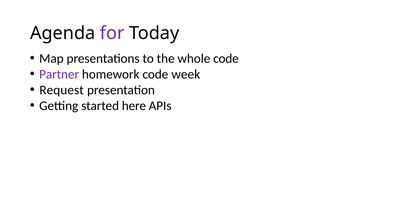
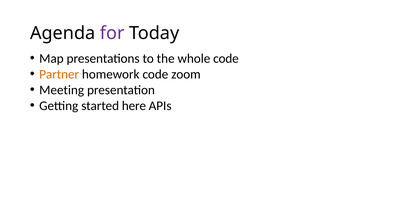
Partner colour: purple -> orange (59, 74)
week: week -> zoom (186, 74)
Request: Request -> Meeting (62, 90)
